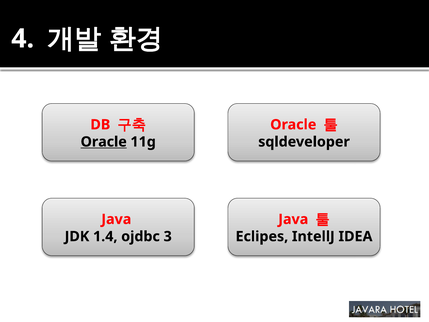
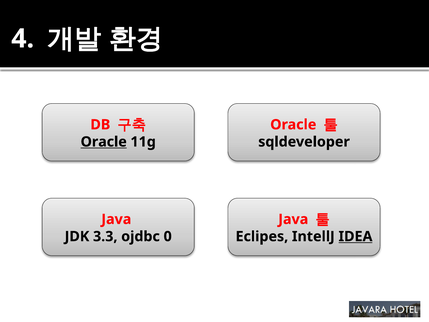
1.4: 1.4 -> 3.3 (105, 236)
3: 3 -> 0 (168, 236)
IDEA underline: none -> present (355, 236)
